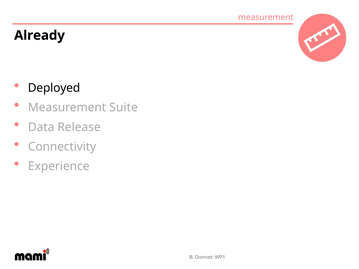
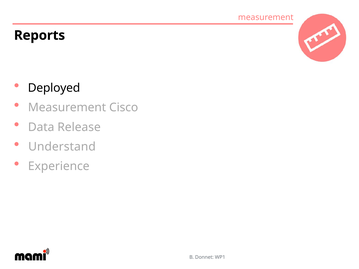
Already: Already -> Reports (40, 35)
Suite: Suite -> Cisco (124, 108)
Connectivity: Connectivity -> Understand (62, 147)
